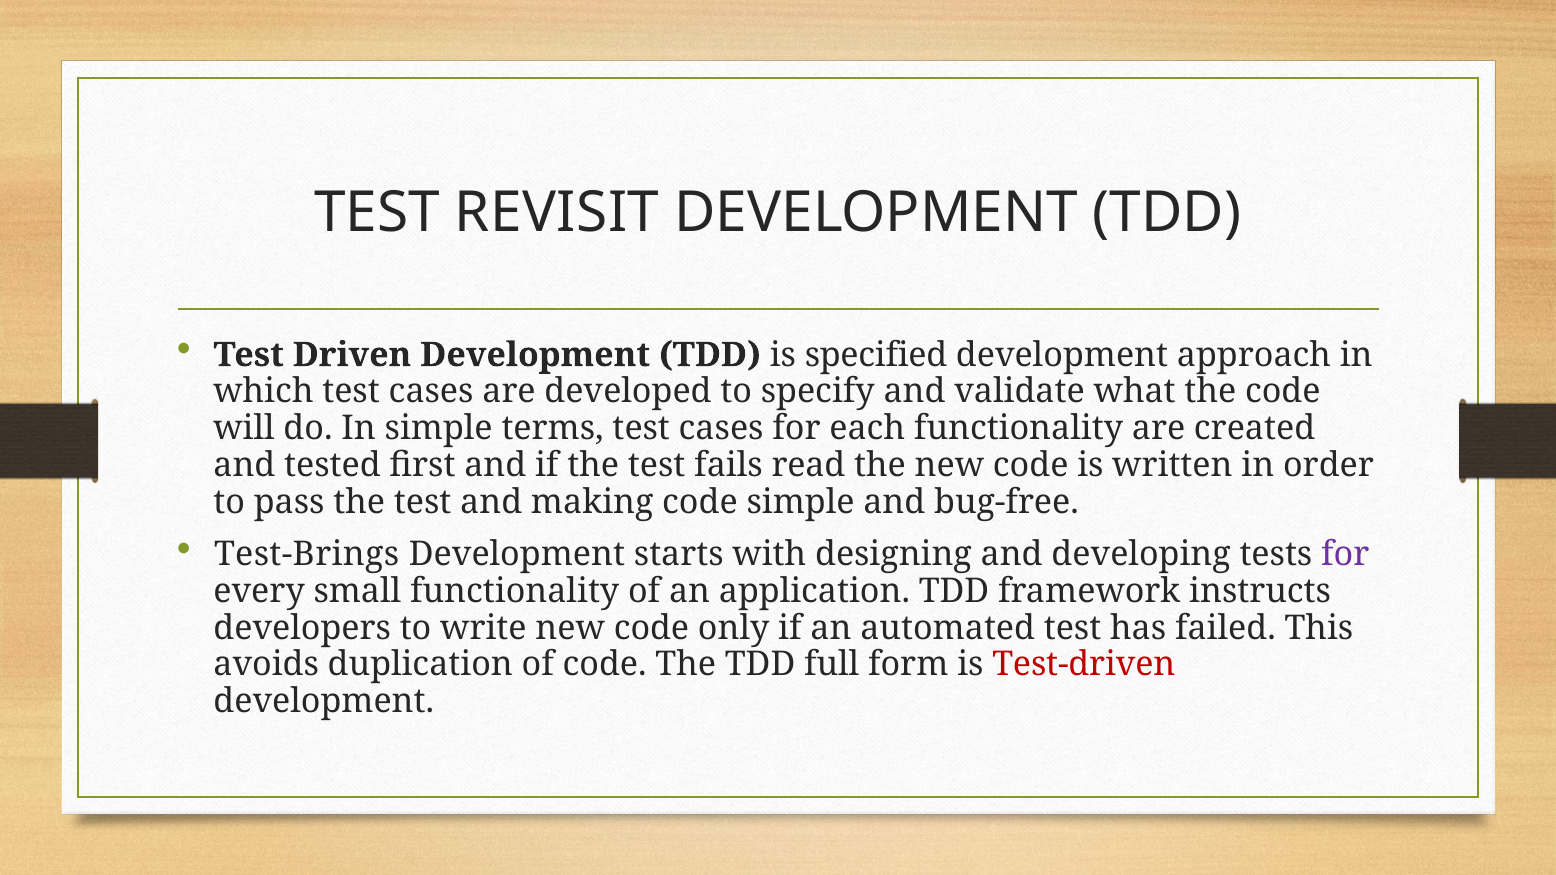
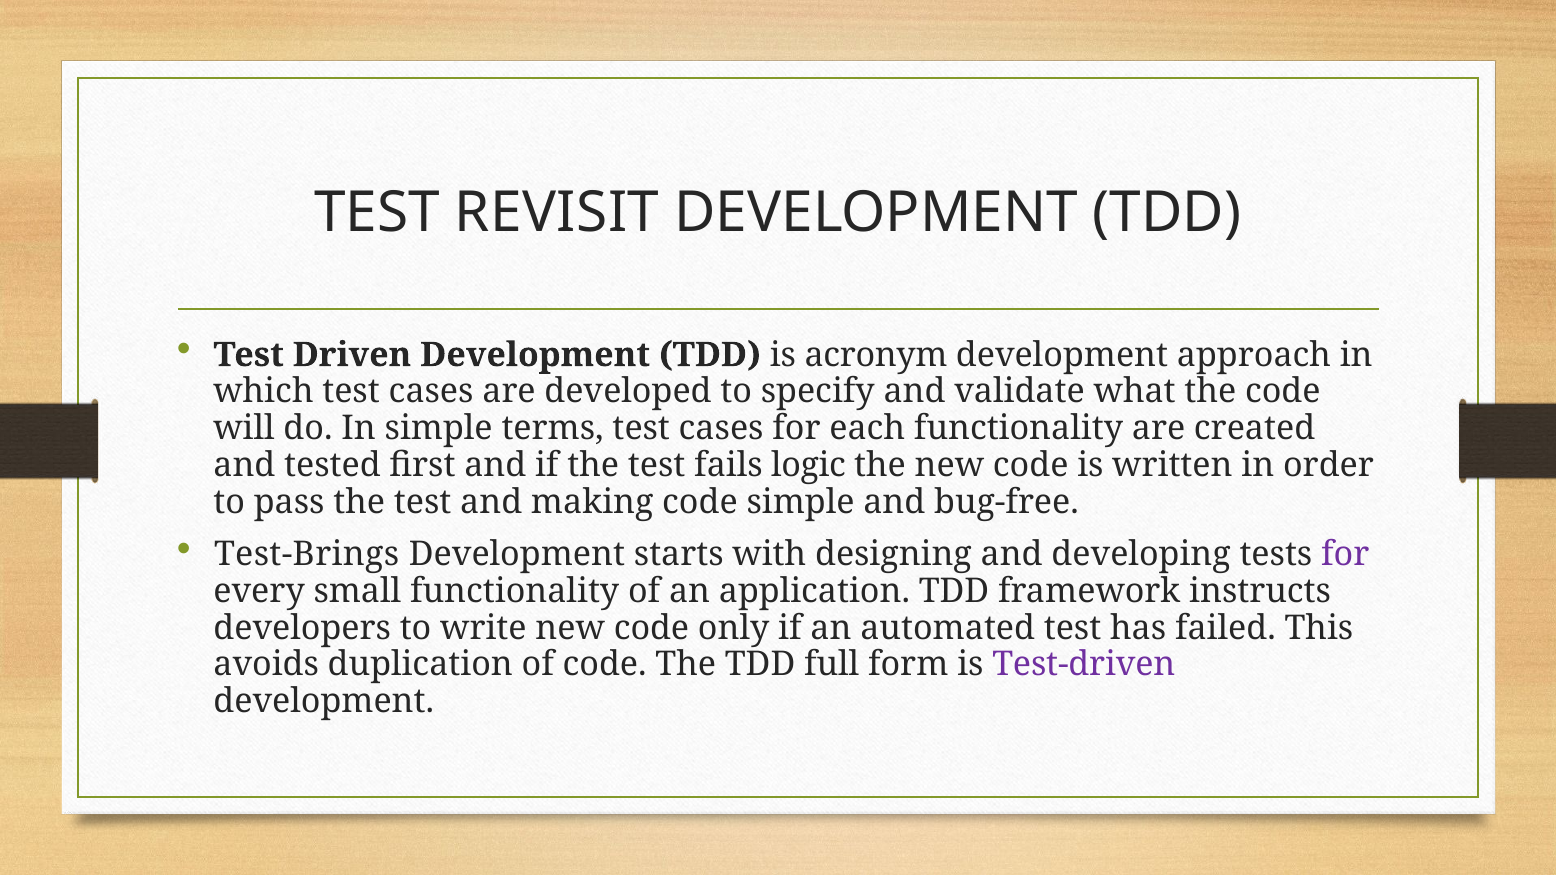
specified: specified -> acronym (876, 355)
read: read -> logic (809, 465)
Test-driven colour: red -> purple (1084, 665)
